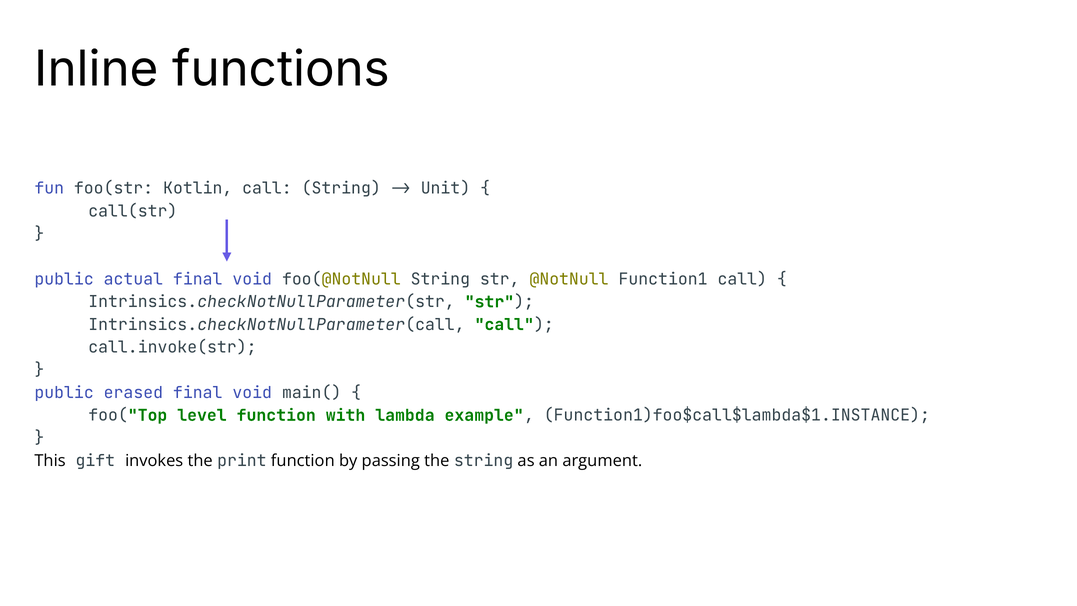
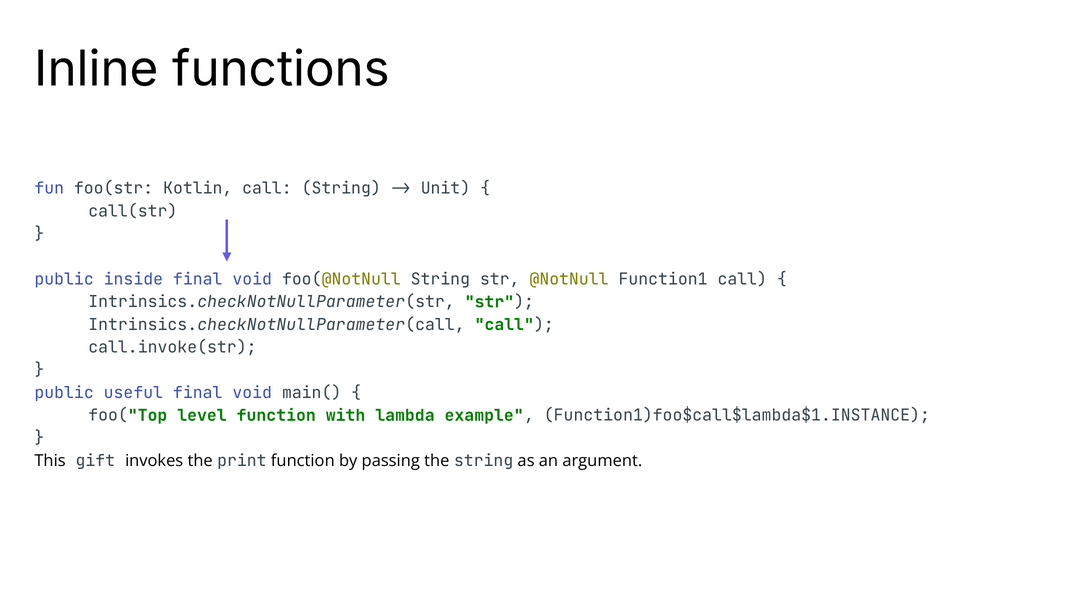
actual: actual -> inside (133, 279)
erased: erased -> useful (133, 393)
